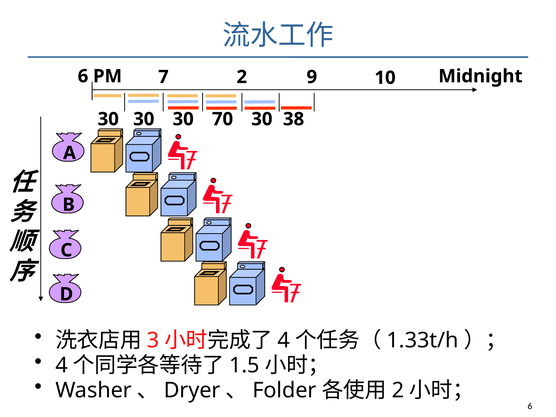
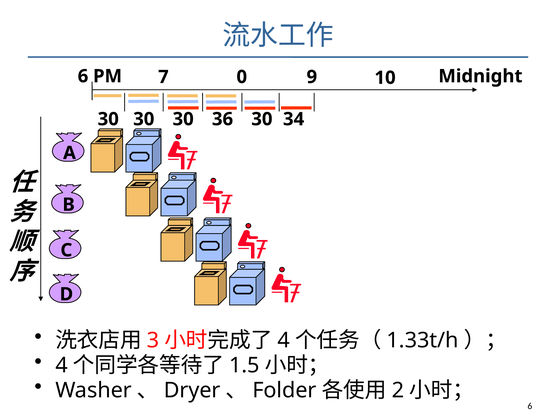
7 2: 2 -> 0 (242, 77)
70: 70 -> 36 (223, 119)
38: 38 -> 34 (294, 119)
